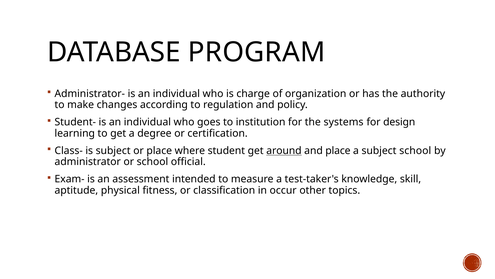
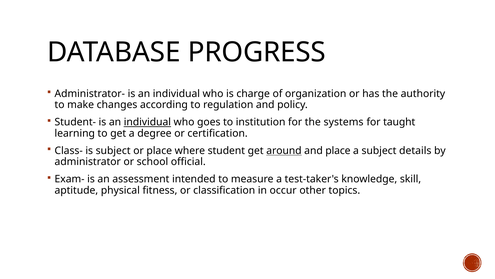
PROGRAM: PROGRAM -> PROGRESS (257, 52)
individual underline: none -> present (147, 122)
design: design -> taught (399, 122)
subject school: school -> details (415, 150)
